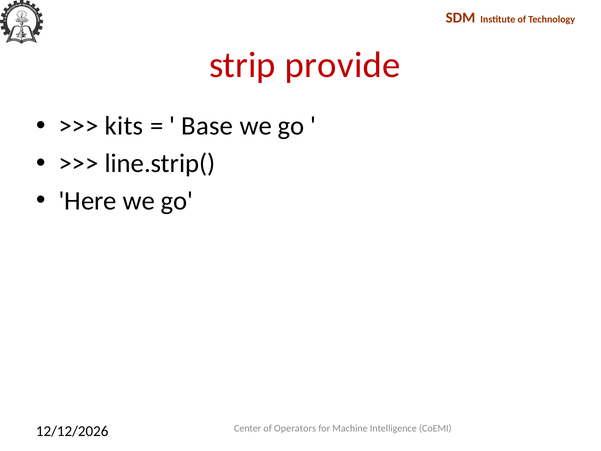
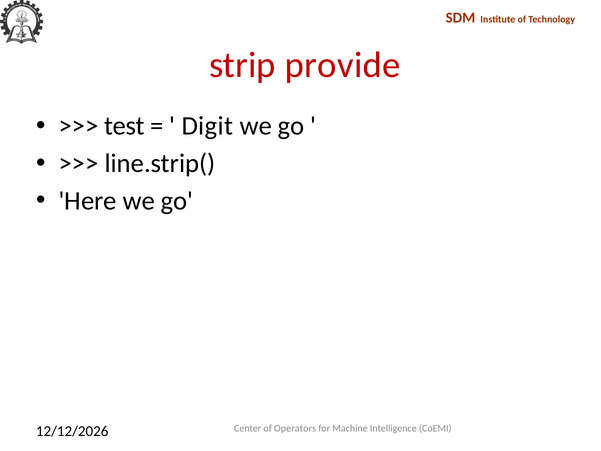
kits: kits -> test (124, 126)
Base: Base -> Digit (207, 126)
